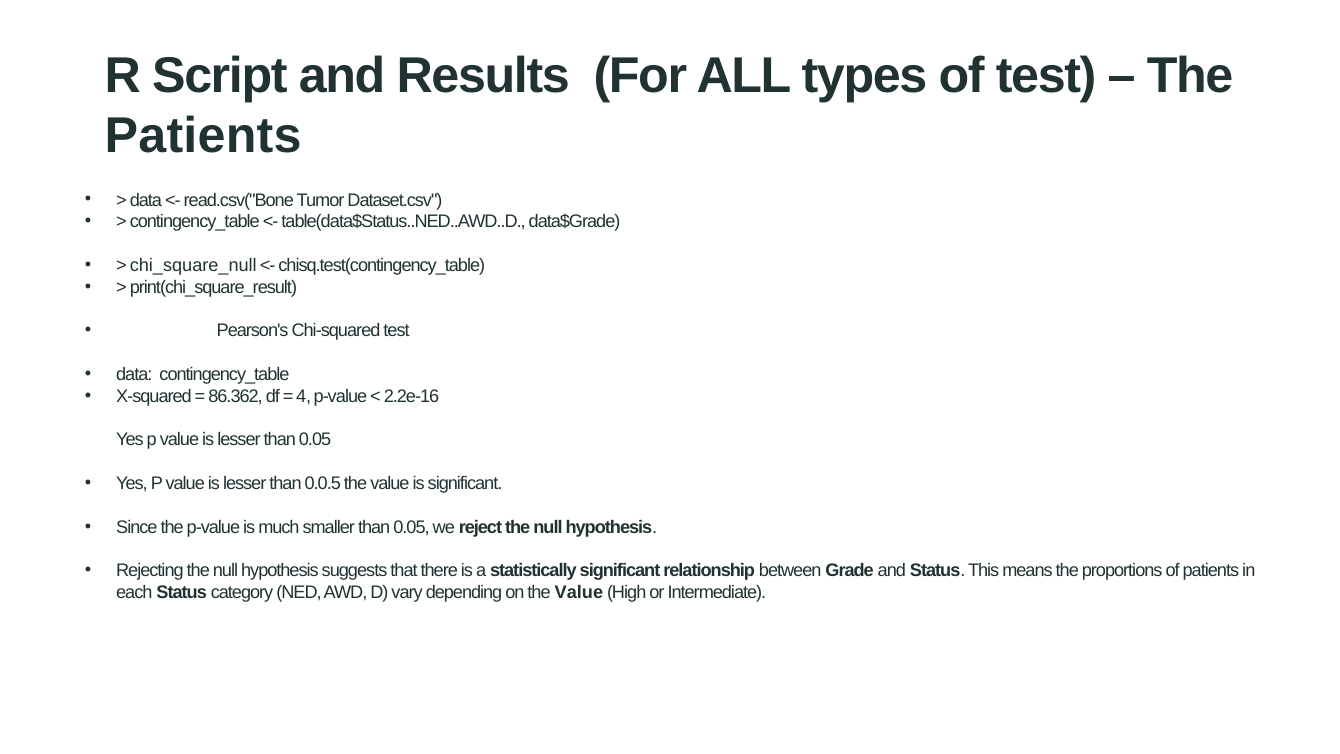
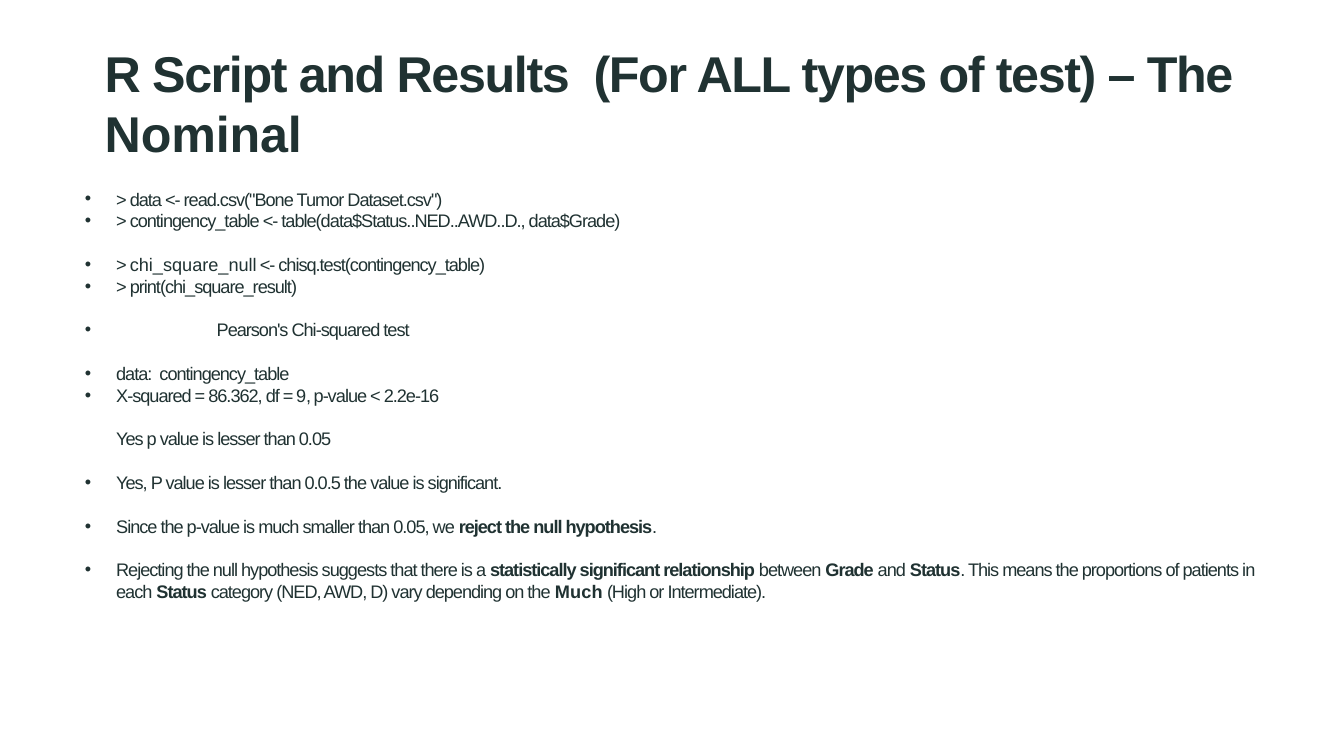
Patients: Patients -> Nominal (203, 136)
4: 4 -> 9 (304, 396)
on the Value: Value -> Much (579, 592)
